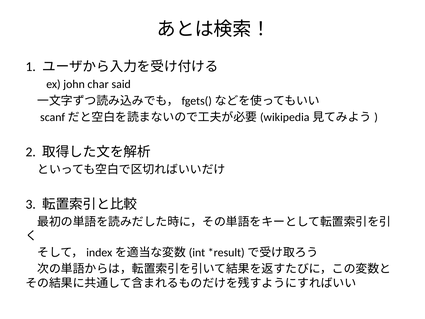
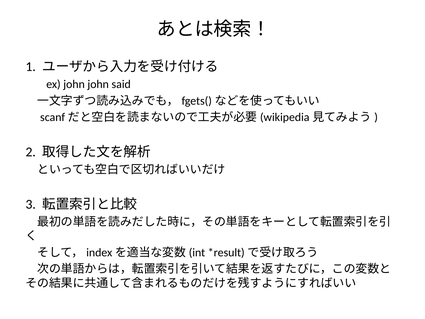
john char: char -> john (98, 84)
